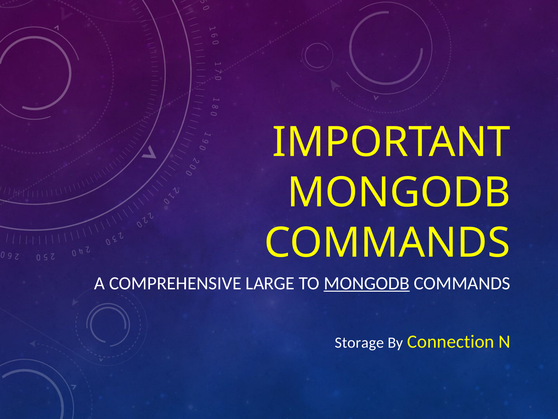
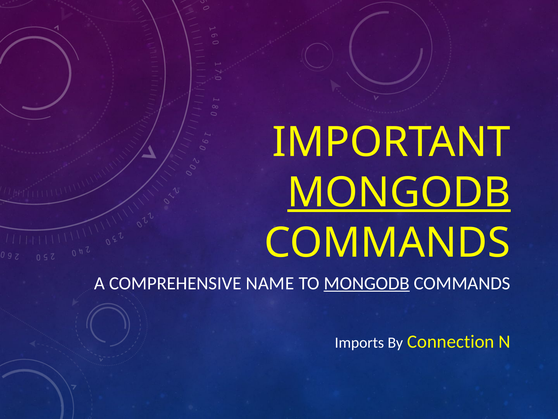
MONGODB underline: none -> present (399, 192)
LARGE: LARGE -> NAME (270, 283)
Storage: Storage -> Imports (359, 342)
